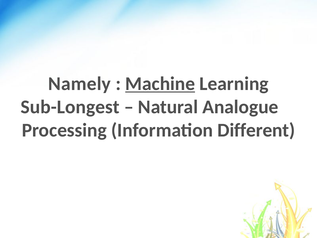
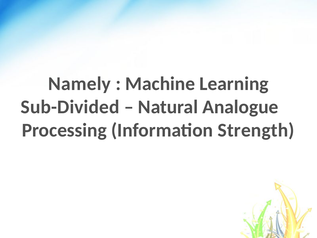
Machine underline: present -> none (160, 84)
Sub-Longest: Sub-Longest -> Sub-Divided (70, 107)
Different: Different -> Strength (256, 130)
